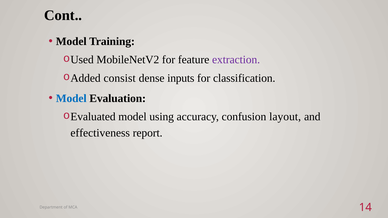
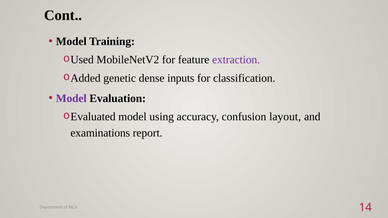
consist: consist -> genetic (120, 78)
Model colour: blue -> purple (71, 98)
effectiveness: effectiveness -> examinations (100, 133)
